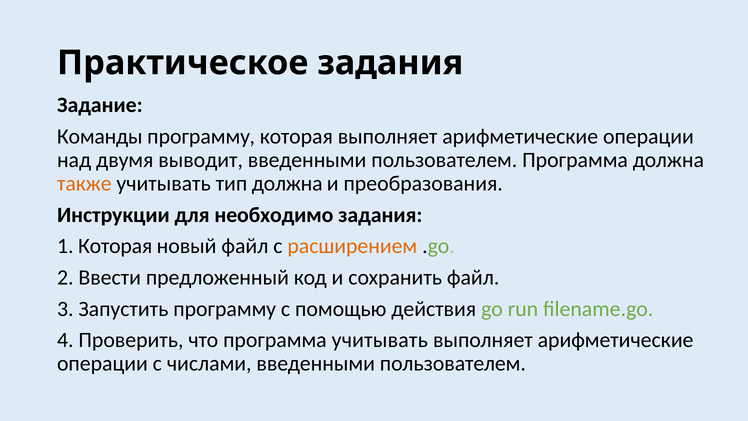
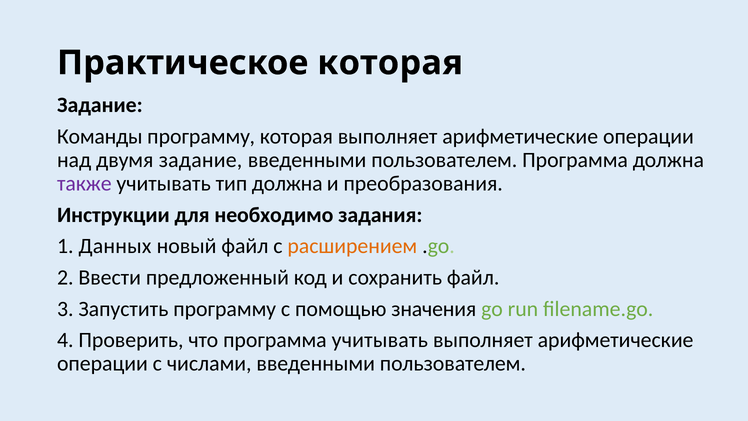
Практическое задания: задания -> которая (390, 63)
двумя выводит: выводит -> задание (201, 160)
также colour: orange -> purple (84, 183)
1 Которая: Которая -> Данных (115, 246)
действия: действия -> значения (434, 309)
